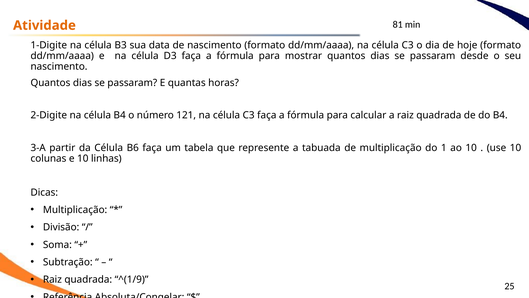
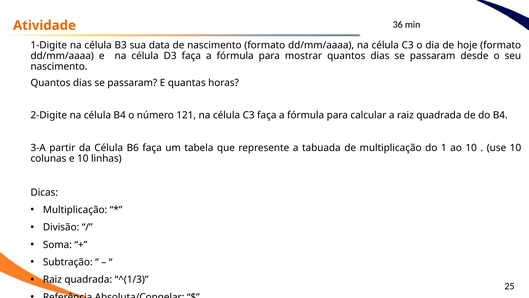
81: 81 -> 36 (398, 24)
^(1/9: ^(1/9 -> ^(1/3 (132, 279)
